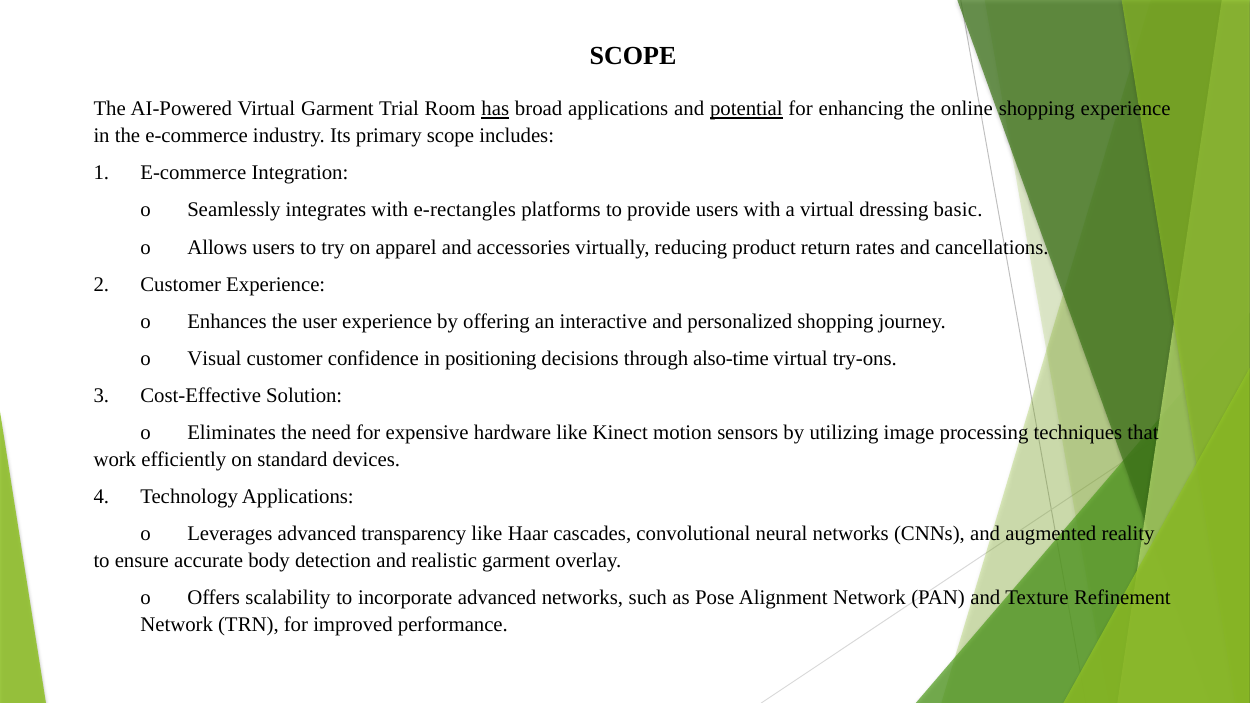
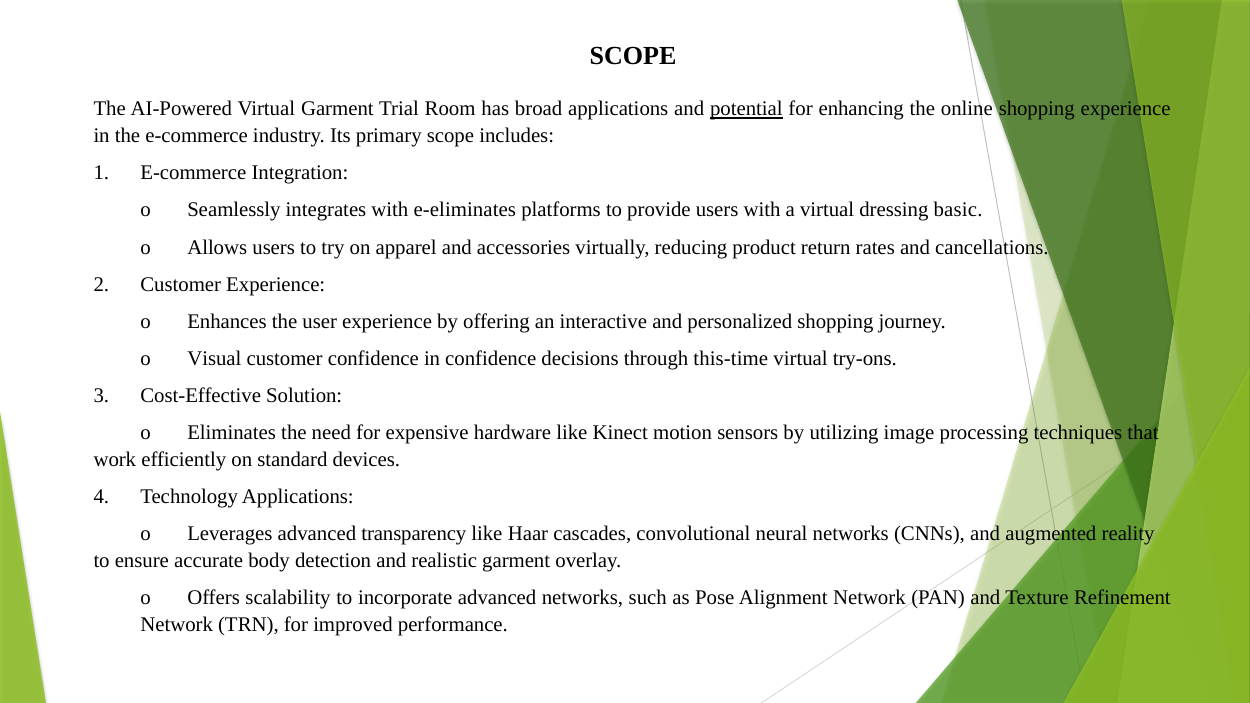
has underline: present -> none (495, 109)
e-rectangles: e-rectangles -> e-eliminates (465, 210)
in positioning: positioning -> confidence (491, 359)
also-time: also-time -> this-time (731, 359)
